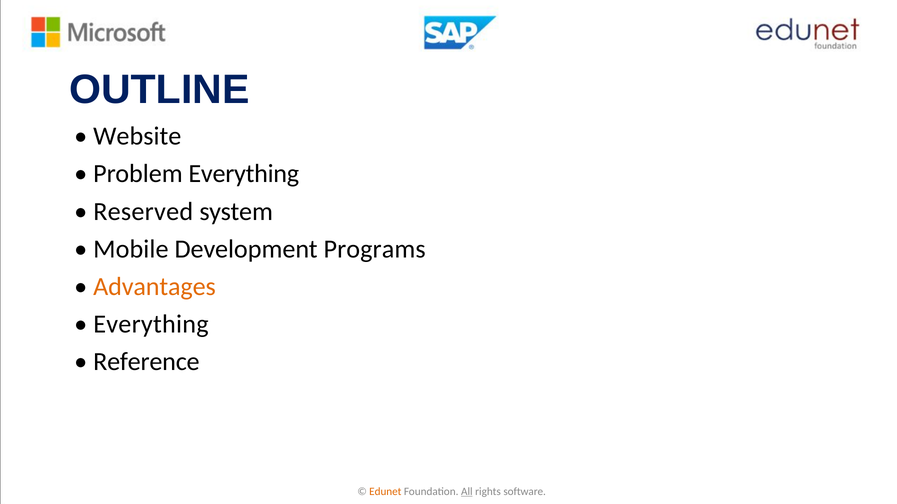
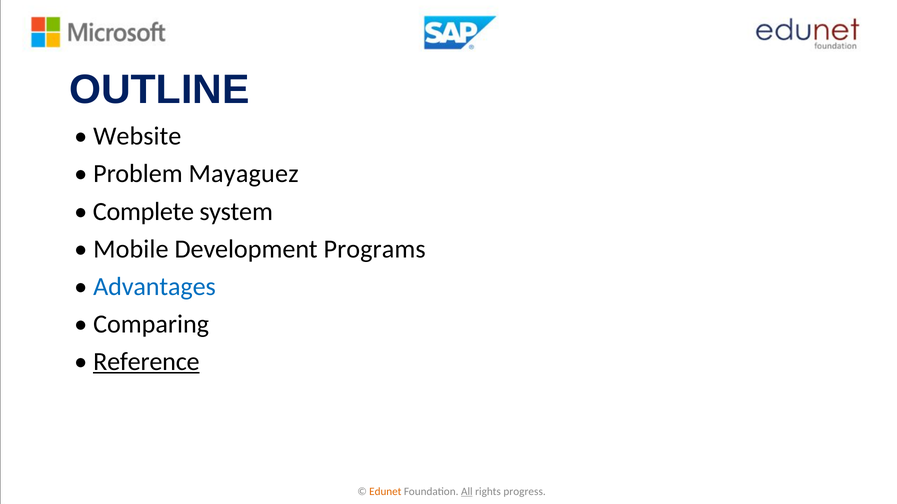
Problem Everything: Everything -> Mayaguez (244, 174)
Reserved: Reserved -> Complete (143, 212)
Advantages colour: orange -> blue (154, 287)
Everything: Everything -> Comparing (151, 325)
Reference underline: none -> present (146, 362)
software: software -> progress (525, 492)
